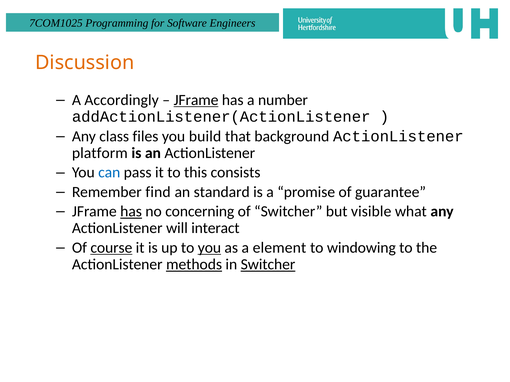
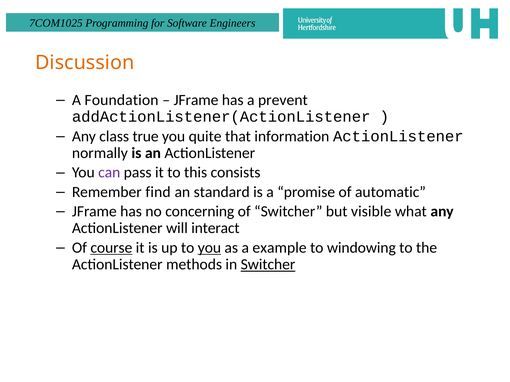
Accordingly: Accordingly -> Foundation (122, 100)
JFrame underline: present -> none (196, 100)
number: number -> prevent (283, 100)
files: files -> true (146, 136)
build: build -> quite (205, 136)
background: background -> information (292, 136)
platform: platform -> normally (100, 153)
can colour: blue -> purple (109, 173)
guarantee: guarantee -> automatic (390, 192)
has underline: present -> none (131, 212)
element: element -> example (280, 248)
methods underline: present -> none (194, 265)
